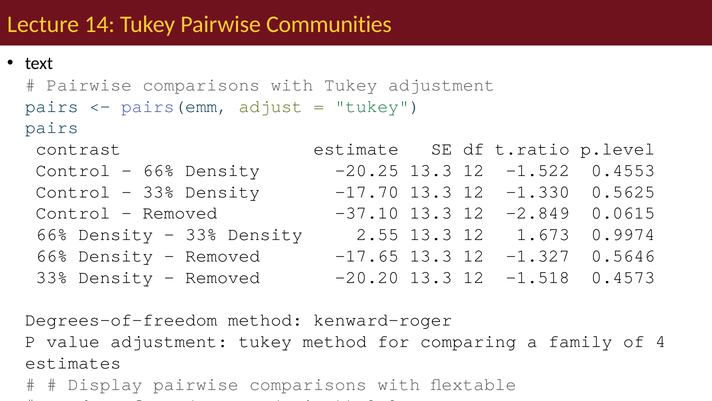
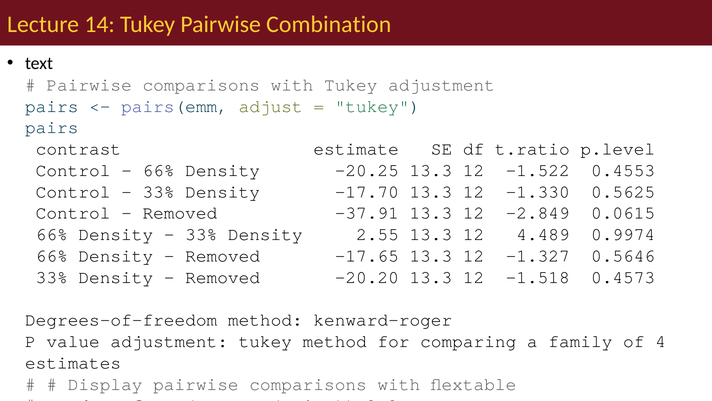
Communities: Communities -> Combination (329, 24)
-37.10: -37.10 -> -37.91 (367, 213)
1.673: 1.673 -> 4.489 (543, 234)
